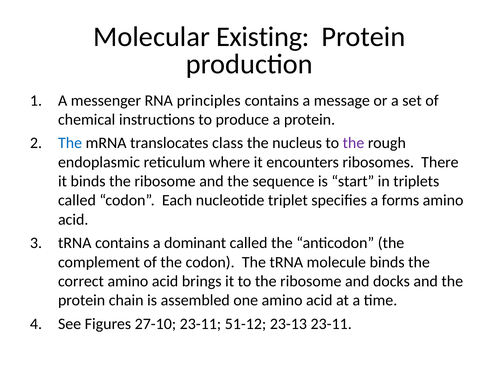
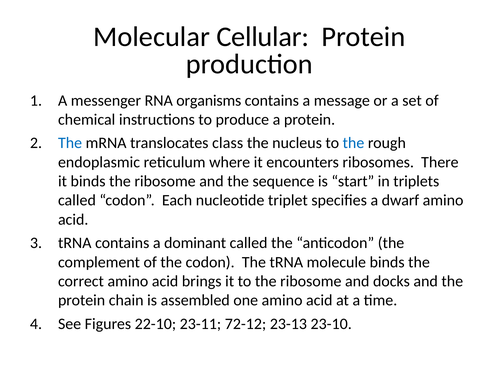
Existing: Existing -> Cellular (263, 37)
principles: principles -> organisms (209, 100)
the colour: purple -> blue (353, 143)
forms: forms -> dwarf (400, 201)
27-10: 27-10 -> 22-10 (155, 324)
51-12: 51-12 -> 72-12 (245, 324)
23-13 23-11: 23-11 -> 23-10 (331, 324)
